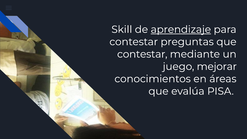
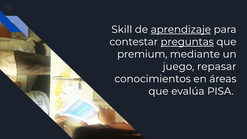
preguntas underline: none -> present (187, 42)
contestar: contestar -> premium (142, 54)
mejorar: mejorar -> repasar (217, 66)
